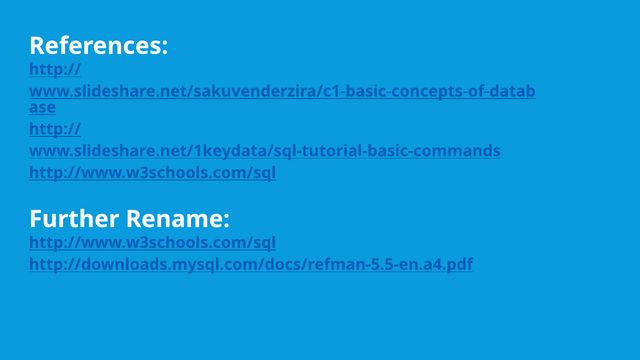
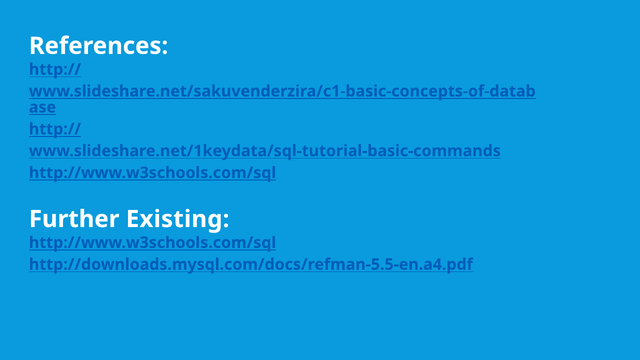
Rename: Rename -> Existing (178, 219)
